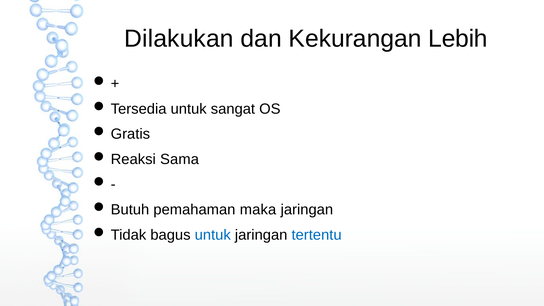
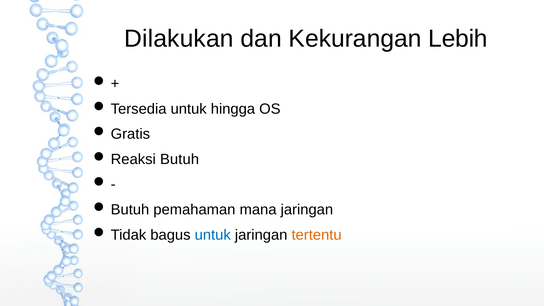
sangat: sangat -> hingga (233, 109)
Sama: Sama -> Butuh (180, 159)
maka: maka -> mana (258, 210)
tertentu colour: blue -> orange (317, 235)
